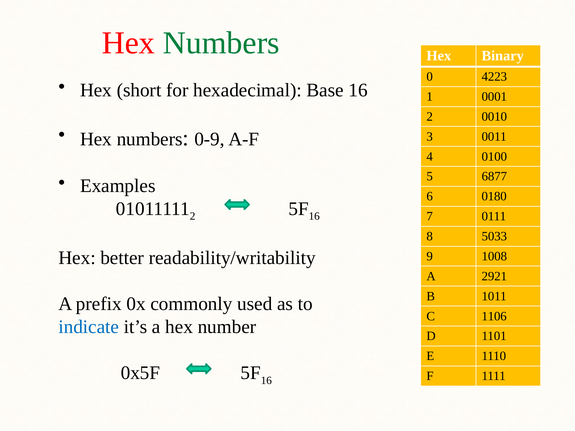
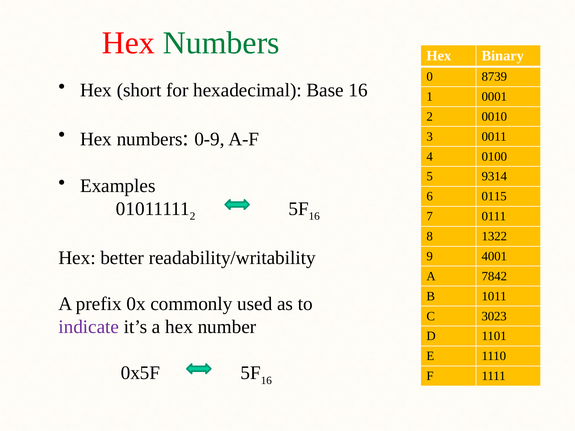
4223: 4223 -> 8739 (494, 77)
6877: 6877 -> 9314 (494, 177)
0180: 0180 -> 0115 (494, 197)
5033: 5033 -> 1322 (494, 236)
1008: 1008 -> 4001 (494, 256)
2921: 2921 -> 7842 (494, 276)
1106: 1106 -> 3023 (494, 316)
indicate colour: blue -> purple (89, 327)
